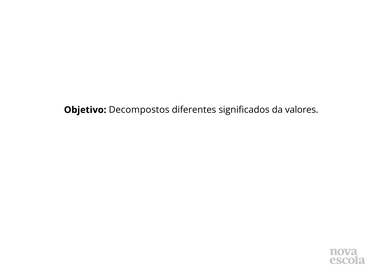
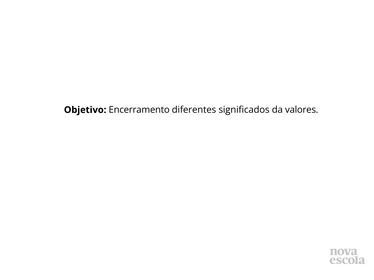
Decompostos: Decompostos -> Encerramento (139, 110)
